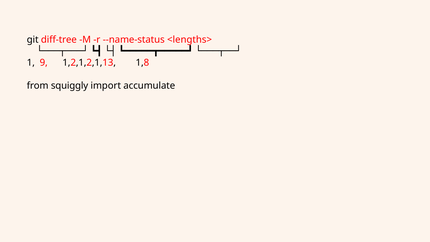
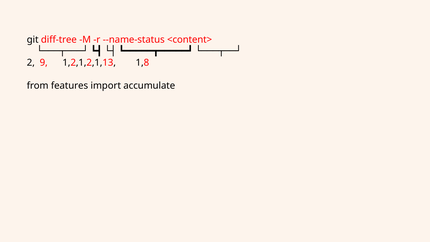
<lengths>: <lengths> -> <content> (190, 40)
1: 1 -> 2 (31, 63)
squiggly: squiggly -> features (70, 86)
